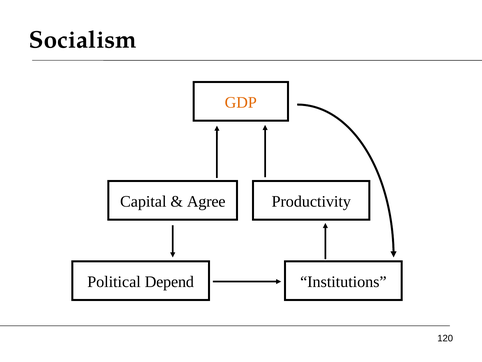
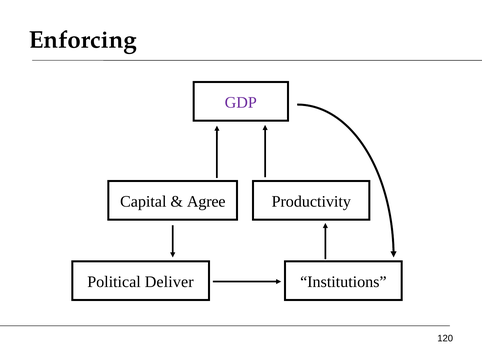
Socialism: Socialism -> Enforcing (83, 40)
GDP colour: orange -> purple (241, 102)
Depend: Depend -> Deliver (169, 281)
